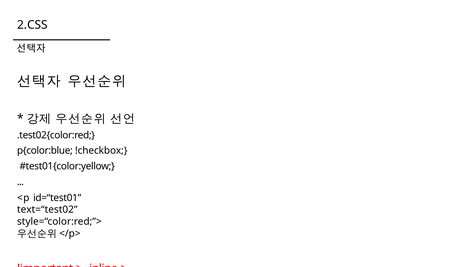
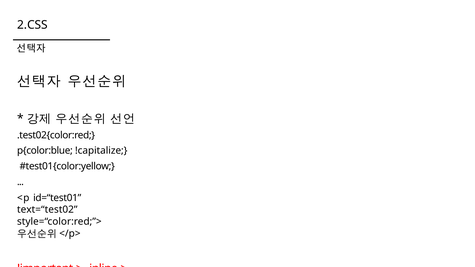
!checkbox: !checkbox -> !capitalize (101, 151)
